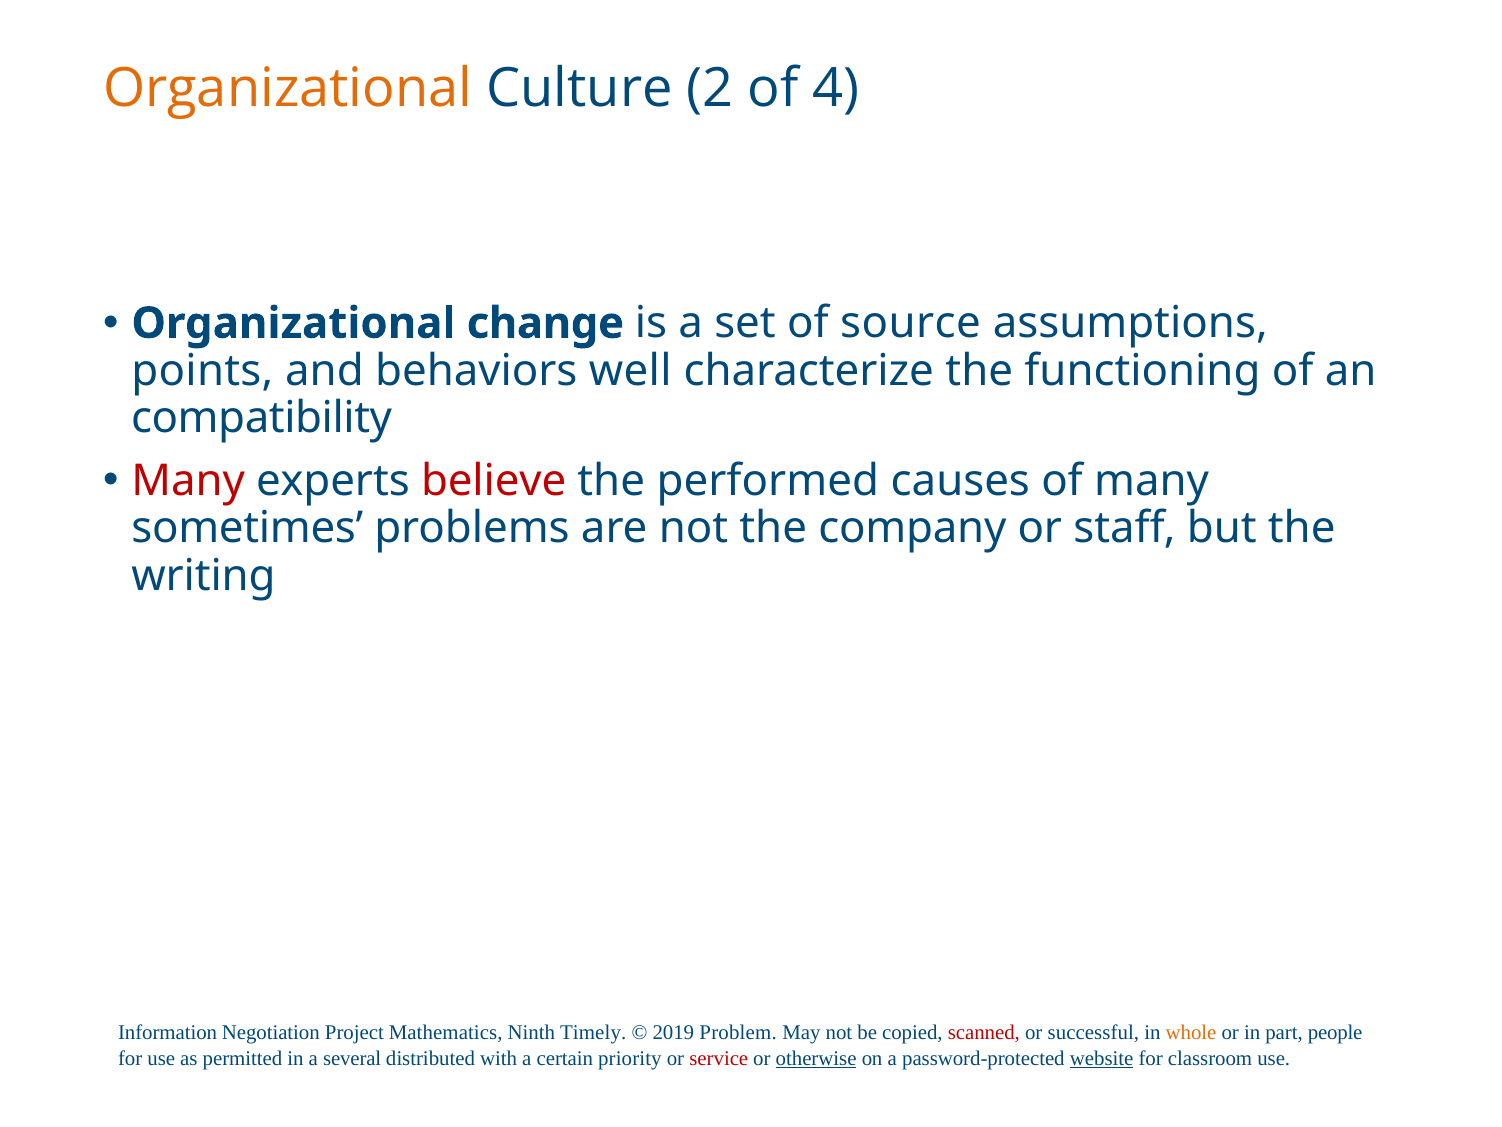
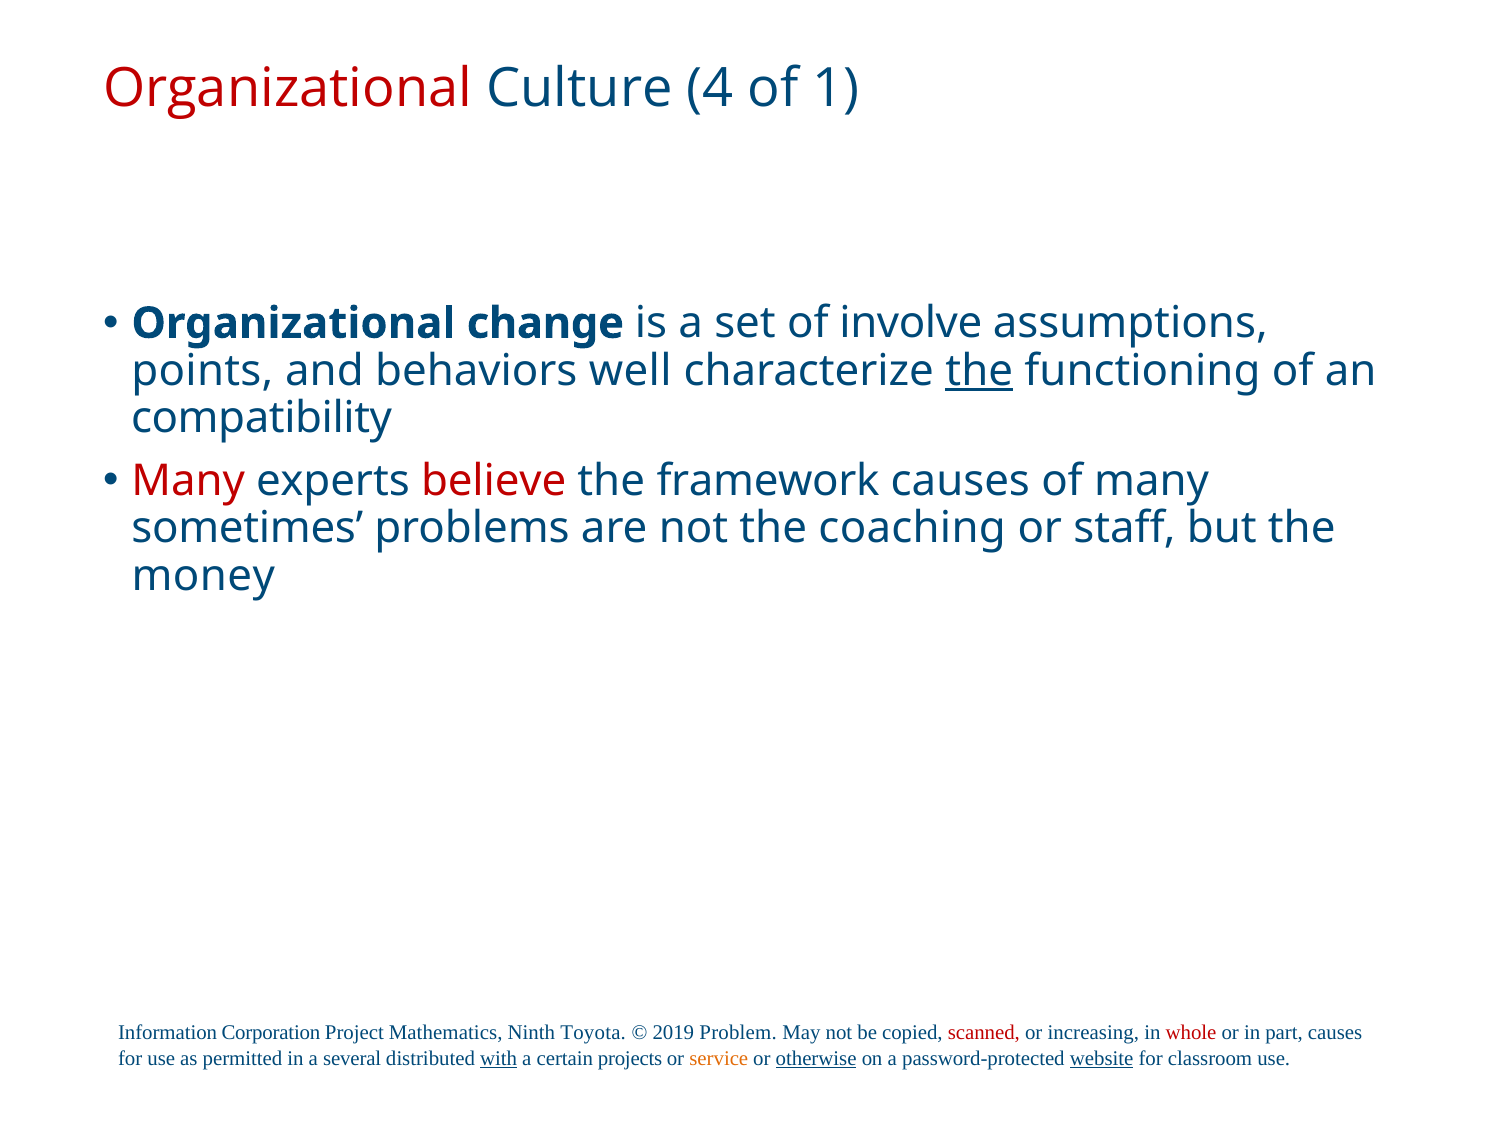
Organizational colour: orange -> red (288, 89)
2: 2 -> 4 (710, 89)
4: 4 -> 1 (836, 89)
source: source -> involve (911, 323)
the underline: none -> present (979, 371)
performed: performed -> framework (768, 481)
company: company -> coaching (912, 528)
writing: writing -> money (203, 575)
Negotiation: Negotiation -> Corporation (271, 1033)
Timely: Timely -> Toyota (593, 1033)
successful: successful -> increasing (1093, 1033)
whole colour: orange -> red (1191, 1033)
part people: people -> causes (1335, 1033)
with underline: none -> present (499, 1058)
priority: priority -> projects (630, 1058)
service colour: red -> orange (719, 1058)
